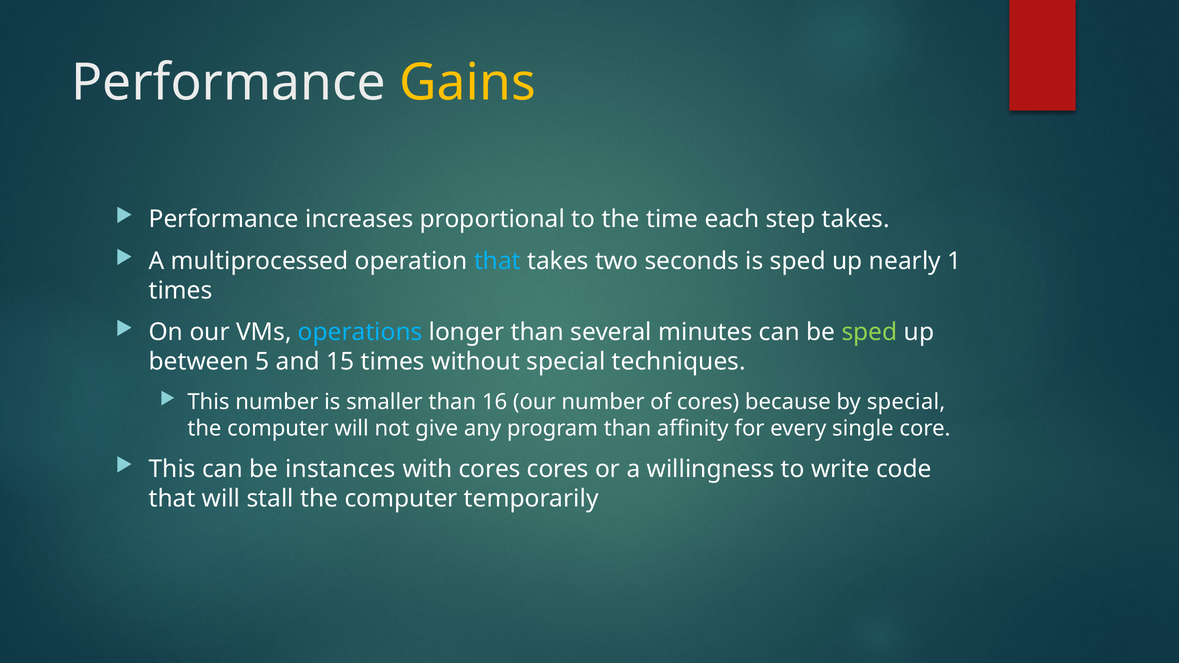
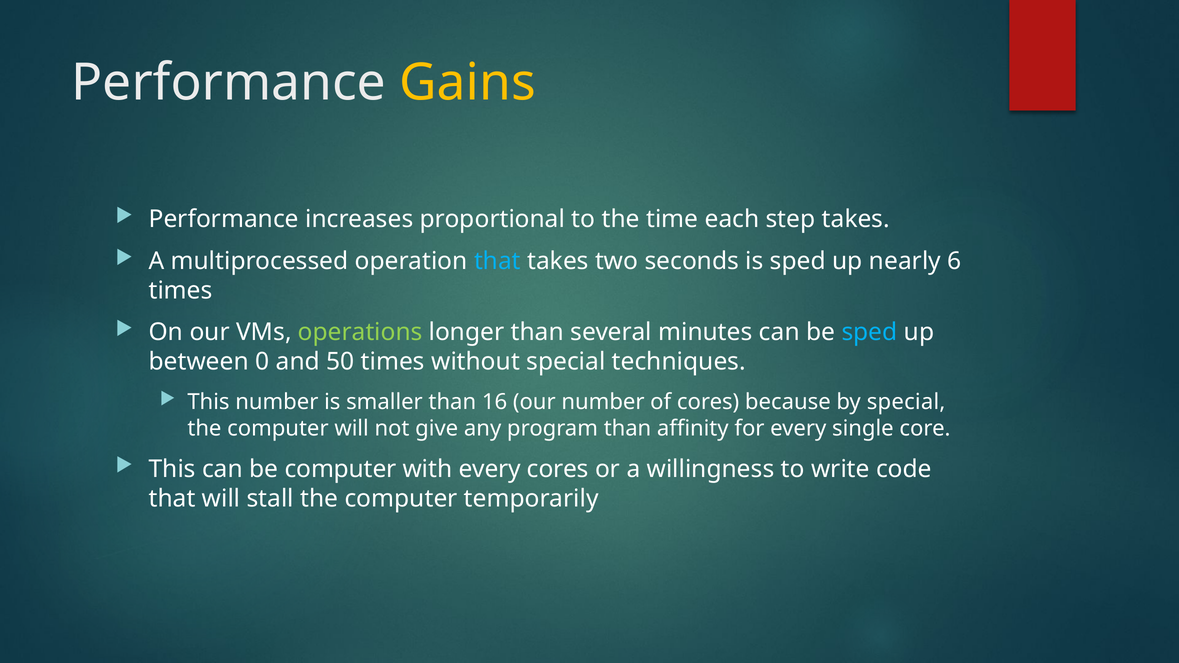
1: 1 -> 6 (954, 261)
operations colour: light blue -> light green (360, 332)
sped colour: light green -> light blue (869, 332)
5: 5 -> 0 (262, 362)
15: 15 -> 50 (340, 362)
be instances: instances -> computer (341, 469)
with cores: cores -> every (490, 469)
